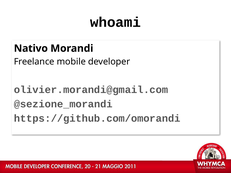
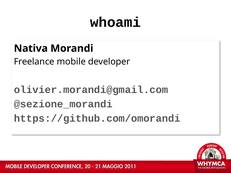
Nativo: Nativo -> Nativa (31, 48)
